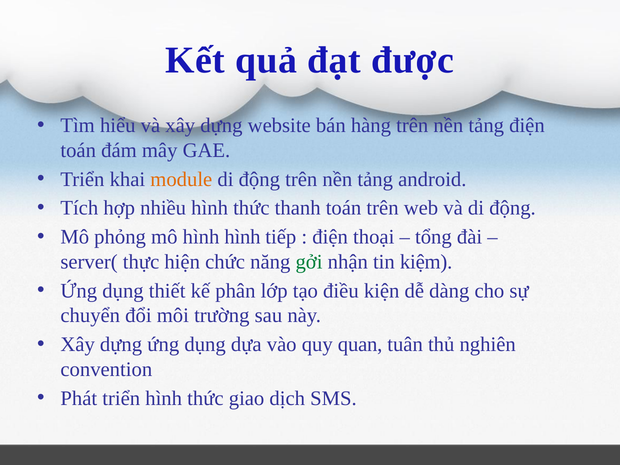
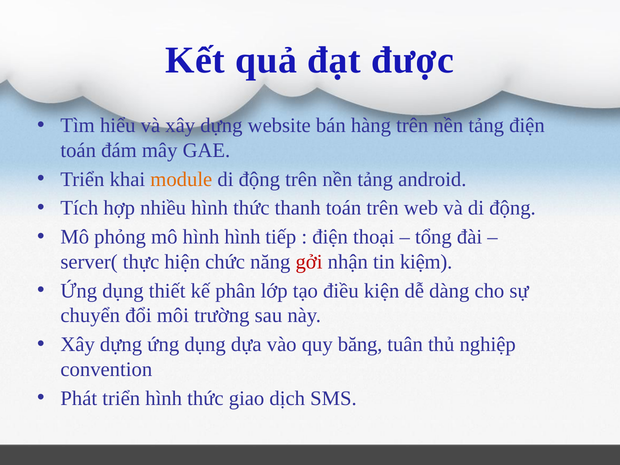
gởi colour: green -> red (309, 262)
quan: quan -> băng (360, 344)
nghiên: nghiên -> nghiệp (488, 344)
